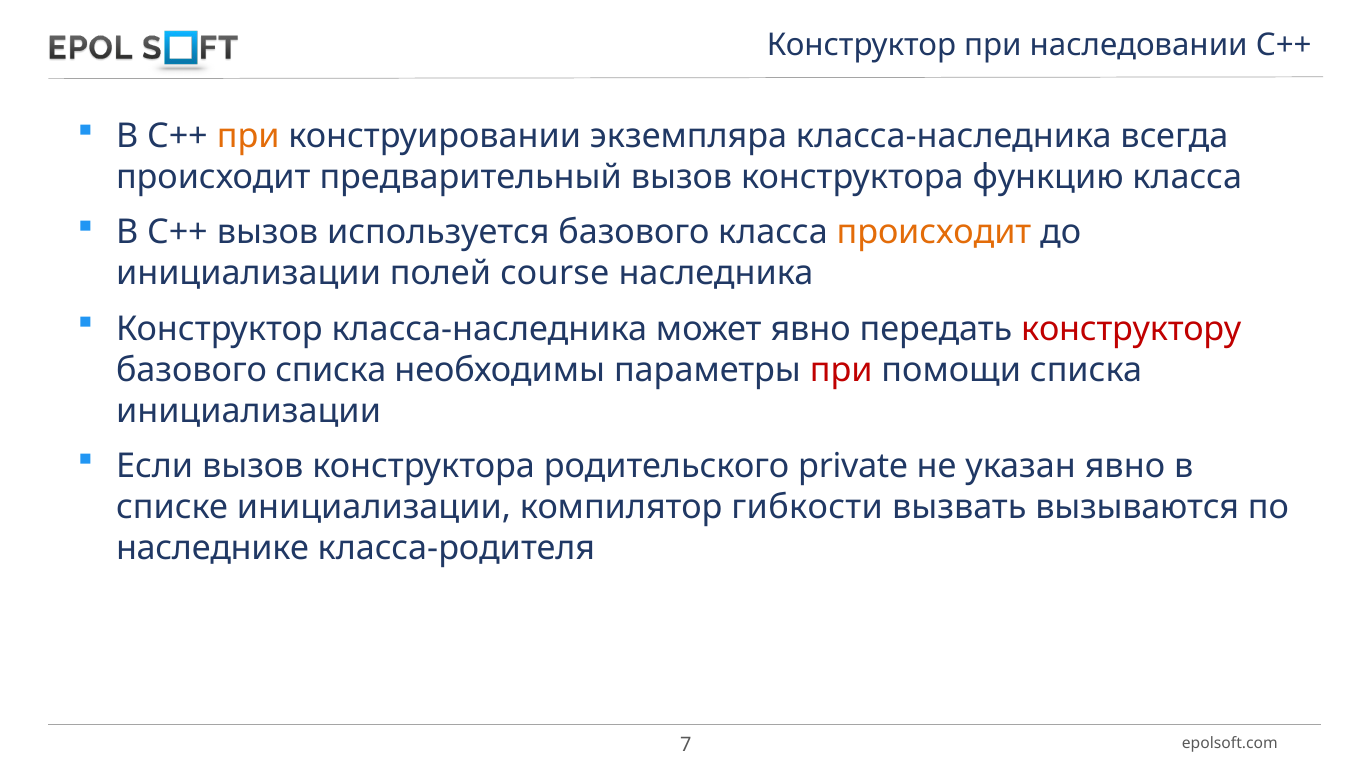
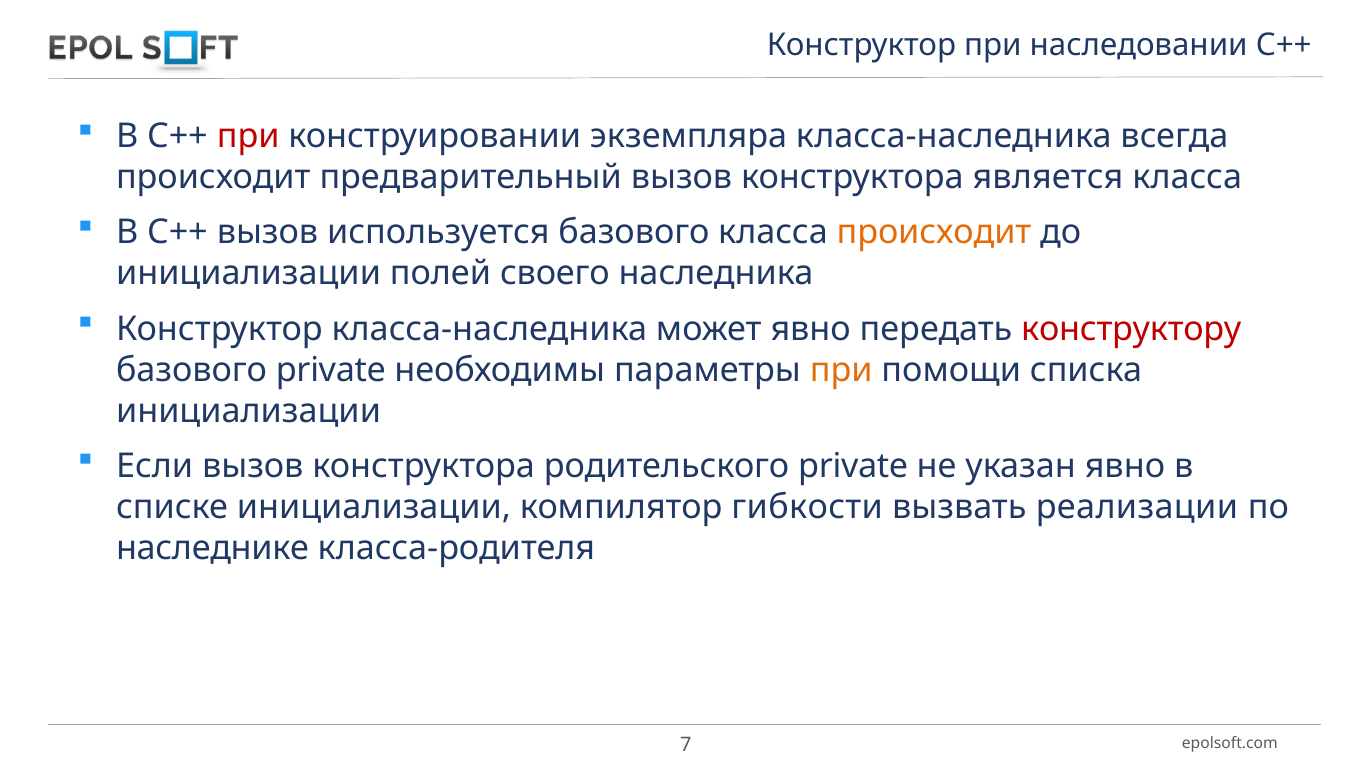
при colour: orange -> red (248, 136)
функцию: функцию -> является (1048, 177)
course: course -> своего (555, 274)
базового списка: списка -> private (331, 370)
при colour: red -> orange (841, 370)
вызываются: вызываются -> реализации (1137, 508)
